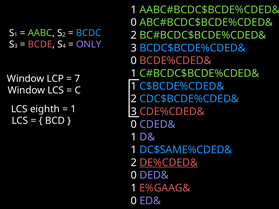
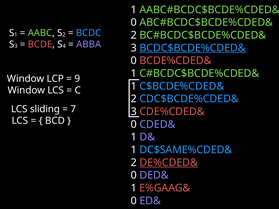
ONLY: ONLY -> ABBA (89, 44)
BCDC$BCDE%CDED& underline: none -> present (193, 48)
7: 7 -> 9 (77, 79)
eighth: eighth -> sliding (45, 109)
1: 1 -> 7 (73, 109)
